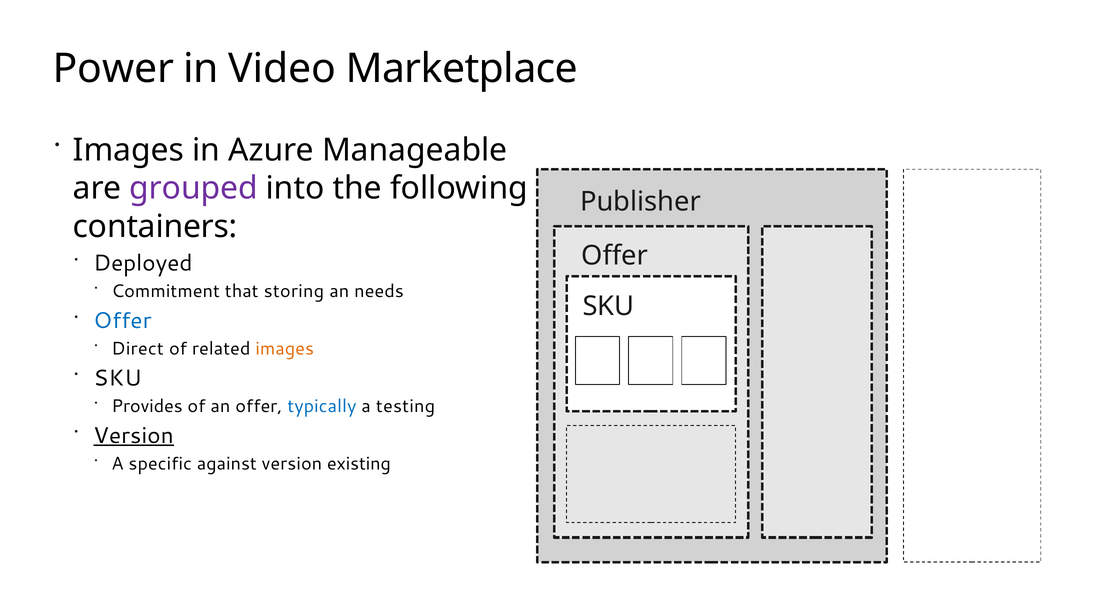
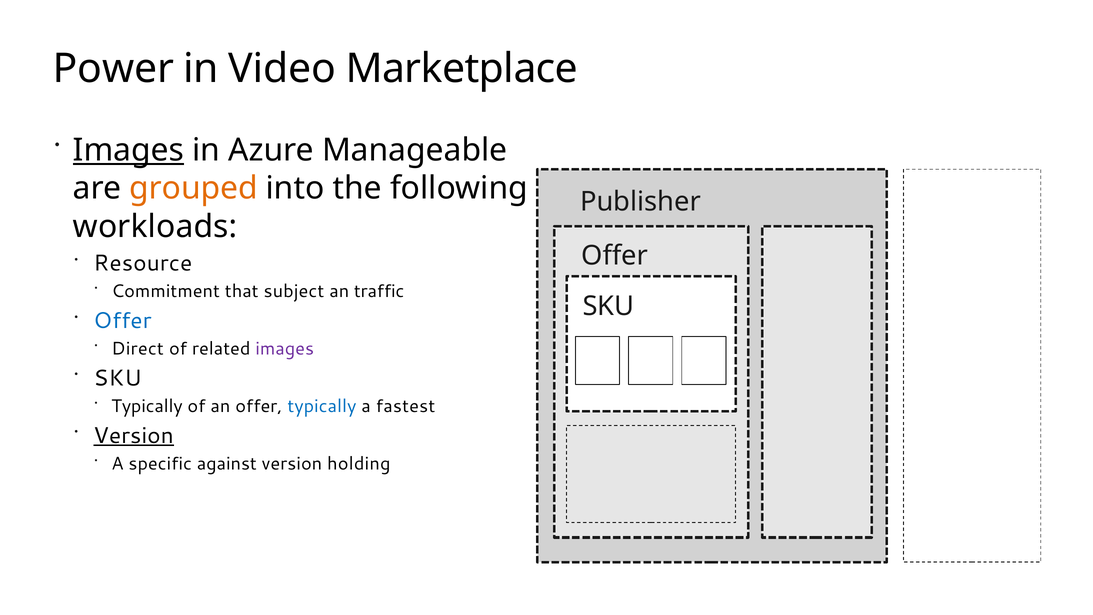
Images underline: none -> present (128, 150)
grouped colour: purple -> orange (194, 188)
containers: containers -> workloads (155, 227)
Deployed: Deployed -> Resource (143, 263)
storing: storing -> subject (294, 291)
needs: needs -> traffic (379, 291)
images colour: orange -> purple (285, 349)
Provides: Provides -> Typically (147, 406)
testing: testing -> fastest (406, 406)
existing: existing -> holding (359, 463)
